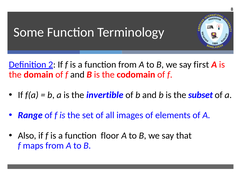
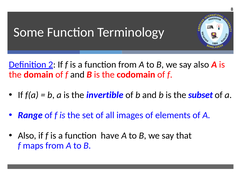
say first: first -> also (201, 64)
floor: floor -> have (110, 135)
